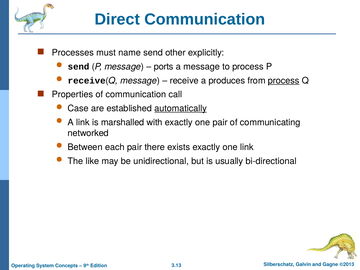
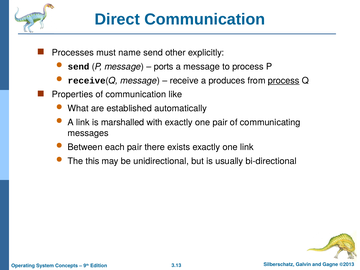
call: call -> like (175, 94)
Case: Case -> What (78, 108)
automatically underline: present -> none (181, 108)
networked: networked -> messages (88, 133)
like: like -> this (93, 161)
